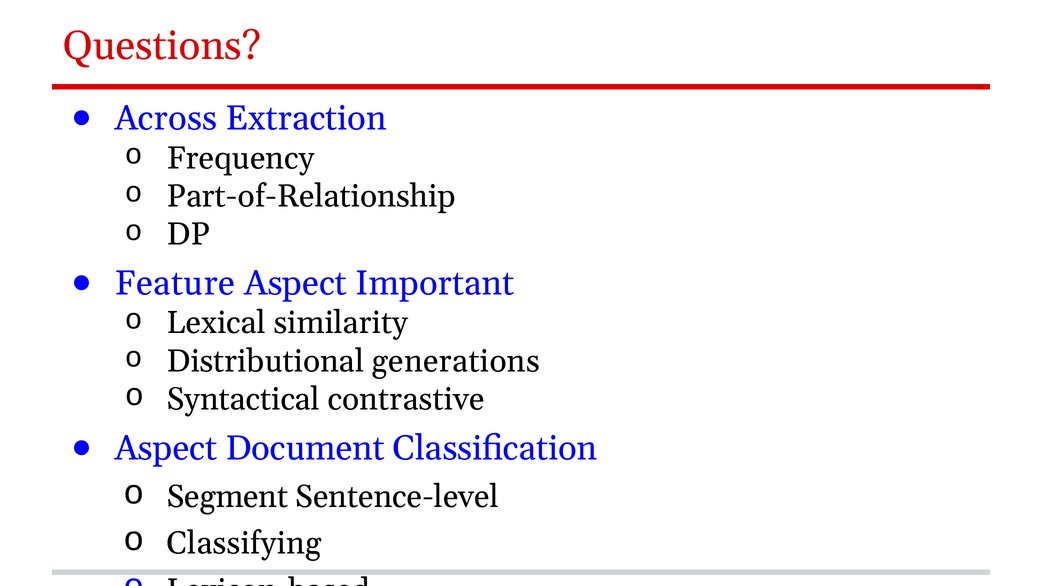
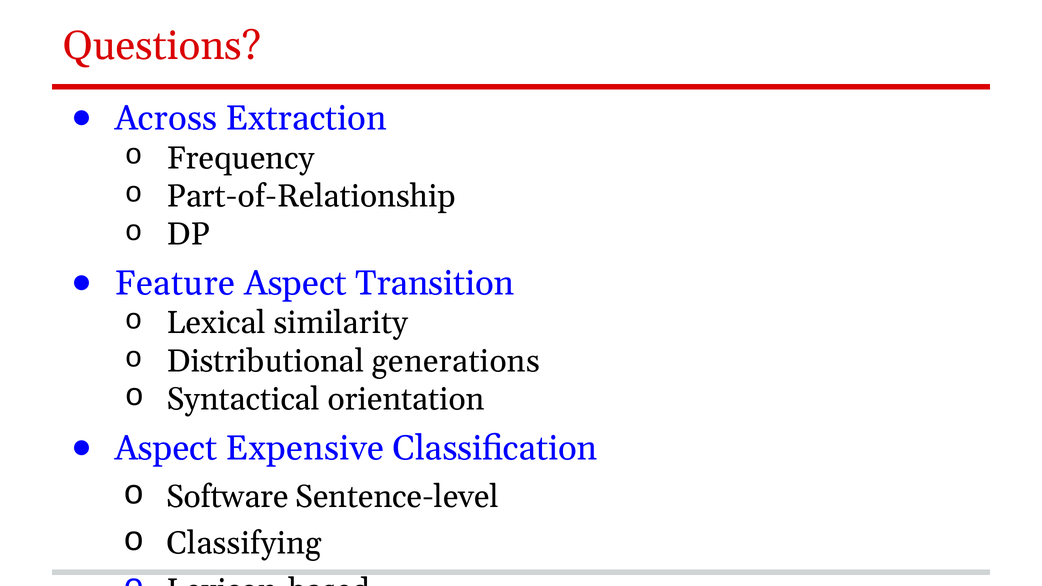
Important: Important -> Transition (435, 283)
contrastive: contrastive -> orientation (406, 399)
Document: Document -> Expensive (305, 448)
Segment: Segment -> Software (227, 497)
